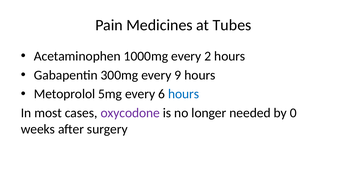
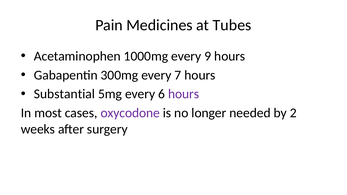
2: 2 -> 9 (208, 56)
9: 9 -> 7 (178, 75)
Metoprolol: Metoprolol -> Substantial (64, 94)
hours colour: blue -> purple (184, 94)
0: 0 -> 2 (293, 113)
